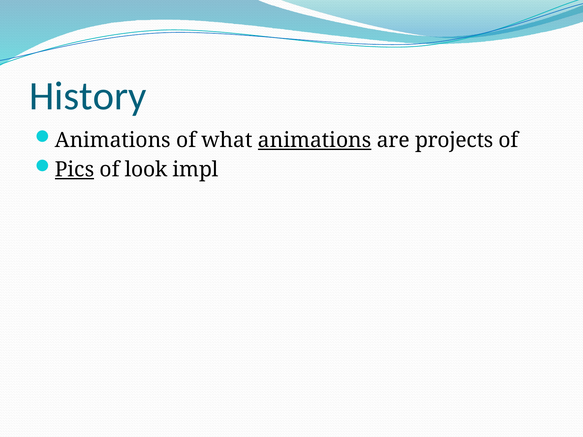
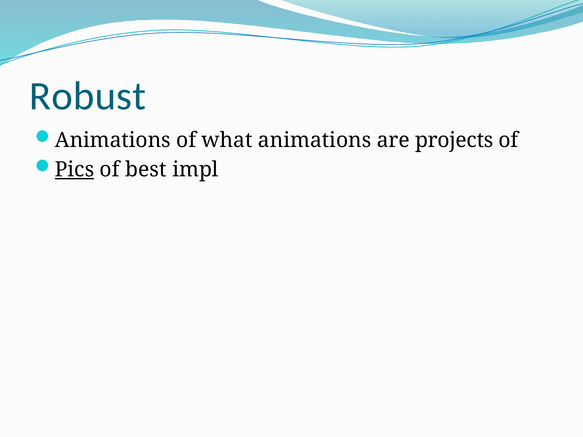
History: History -> Robust (88, 96)
animations underline: present -> none (315, 140)
look: look -> best (146, 170)
